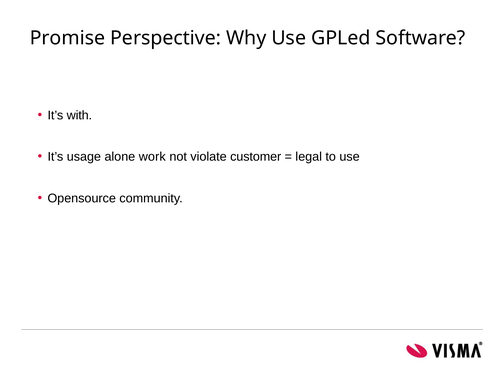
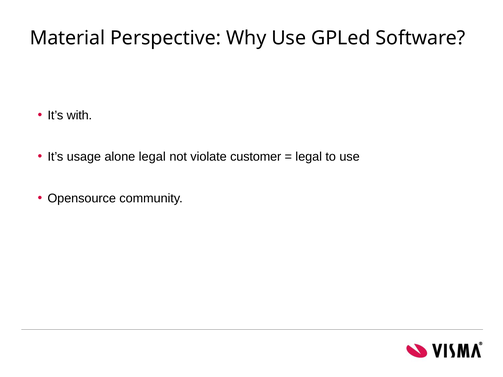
Promise: Promise -> Material (67, 38)
alone work: work -> legal (152, 157)
